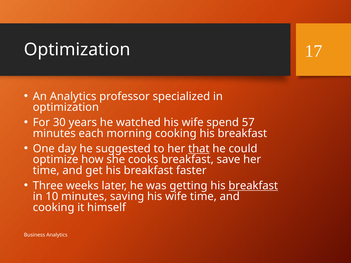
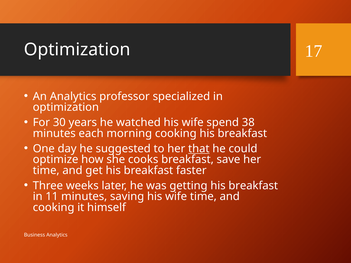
57: 57 -> 38 (248, 123)
breakfast underline: present -> none (253, 186)
10: 10 -> 11 (52, 197)
